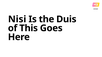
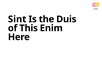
Nisi: Nisi -> Sint (17, 19)
Goes: Goes -> Enim (51, 28)
